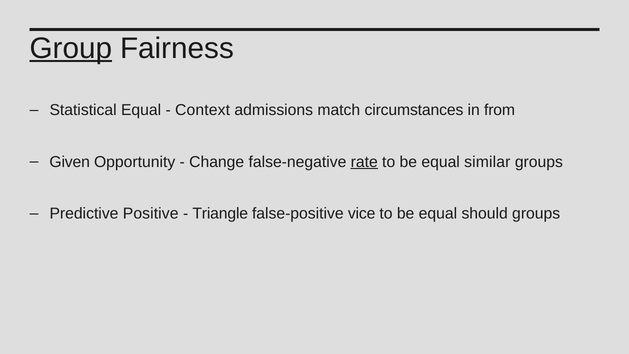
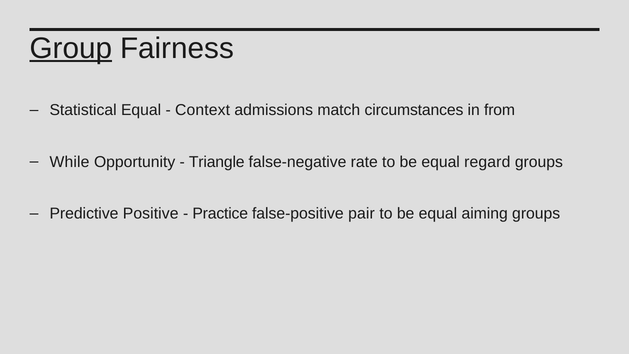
Given: Given -> While (70, 162)
Change: Change -> Triangle (217, 162)
rate underline: present -> none (364, 162)
similar: similar -> regard (487, 162)
Triangle: Triangle -> Practice (220, 214)
vice: vice -> pair (361, 214)
should: should -> aiming (485, 214)
